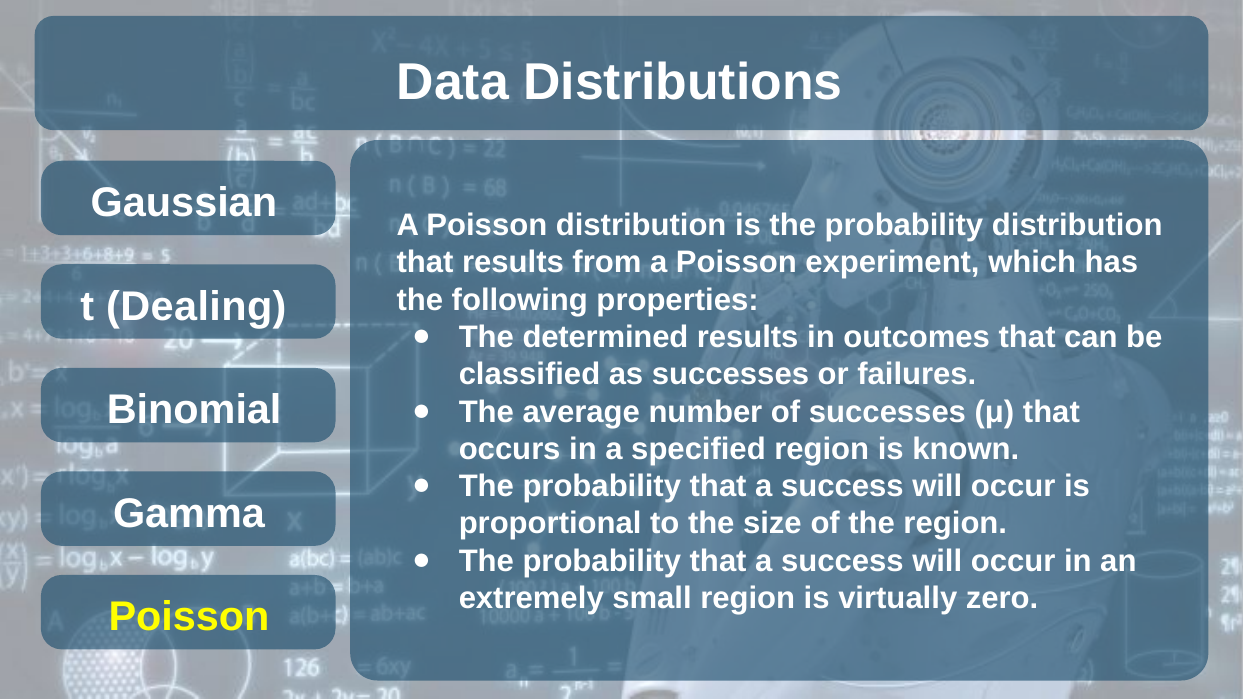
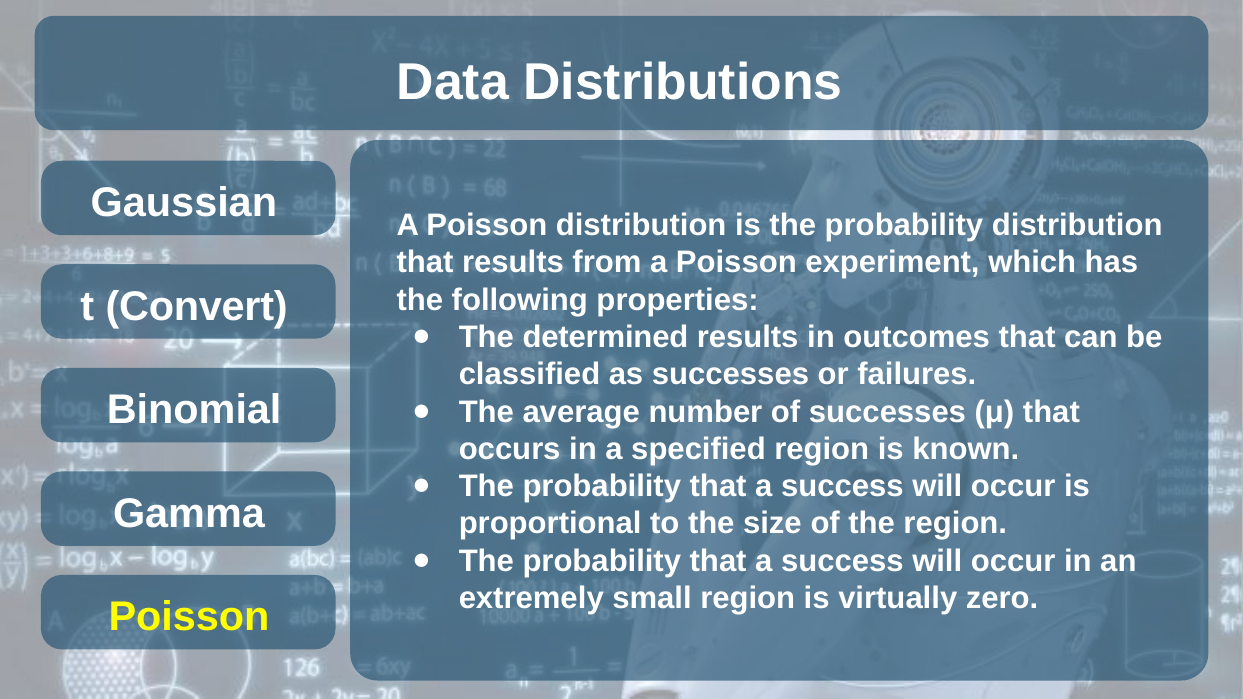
Dealing: Dealing -> Convert (197, 307)
